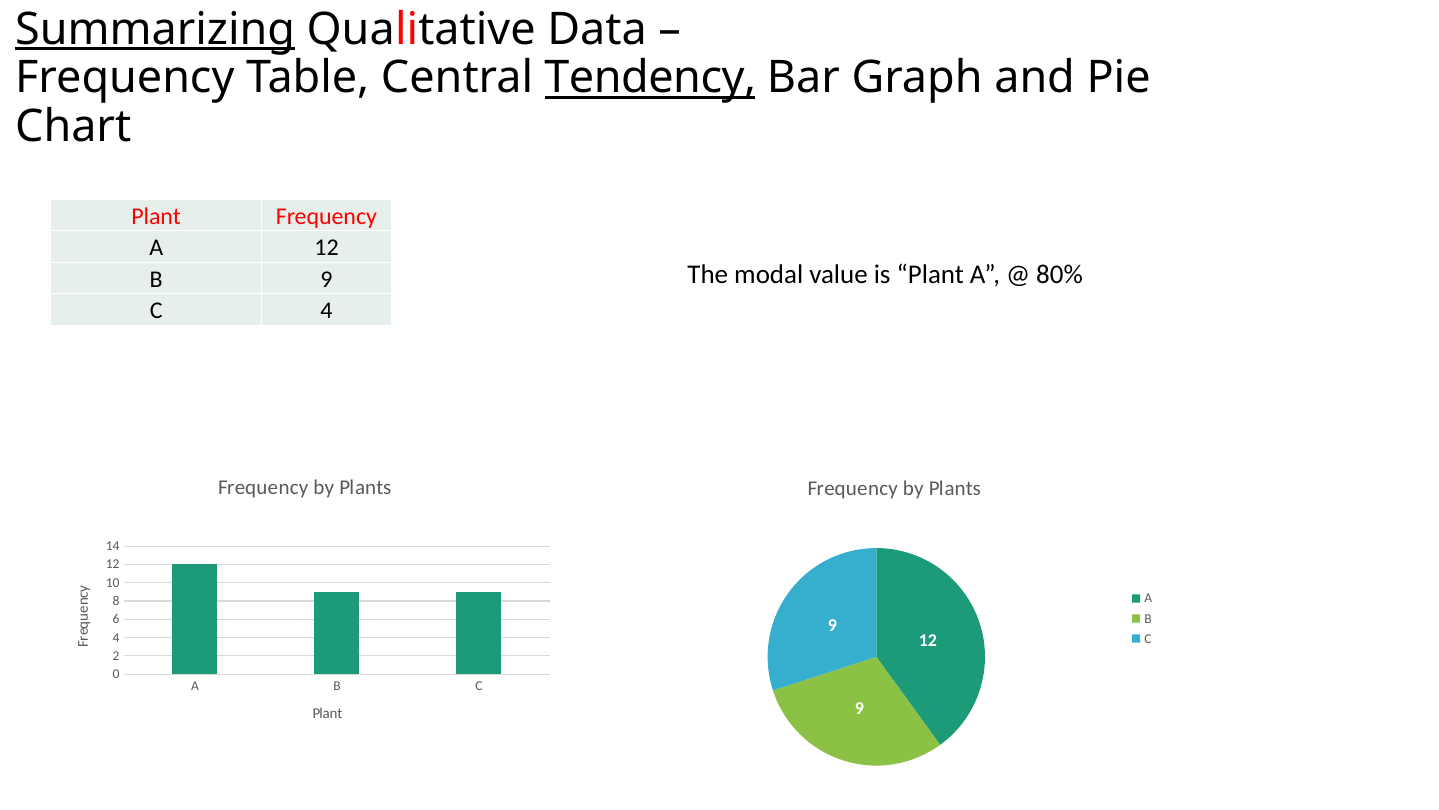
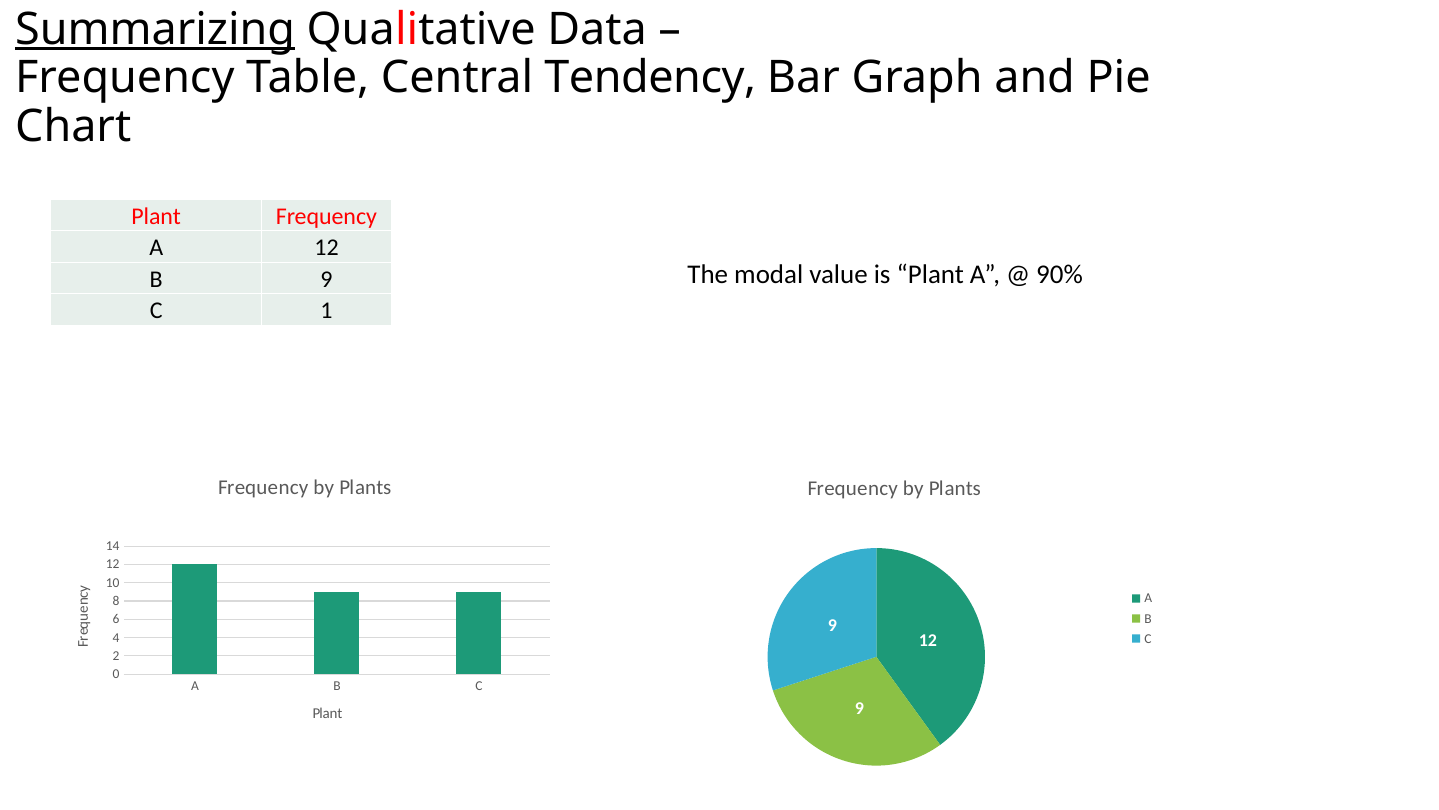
Tendency underline: present -> none (650, 78)
80%: 80% -> 90% (1060, 275)
C 4: 4 -> 1 (327, 311)
